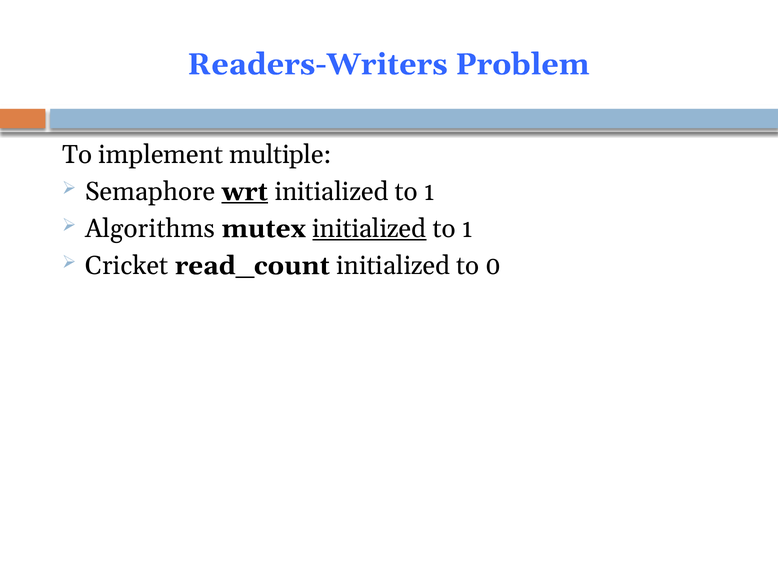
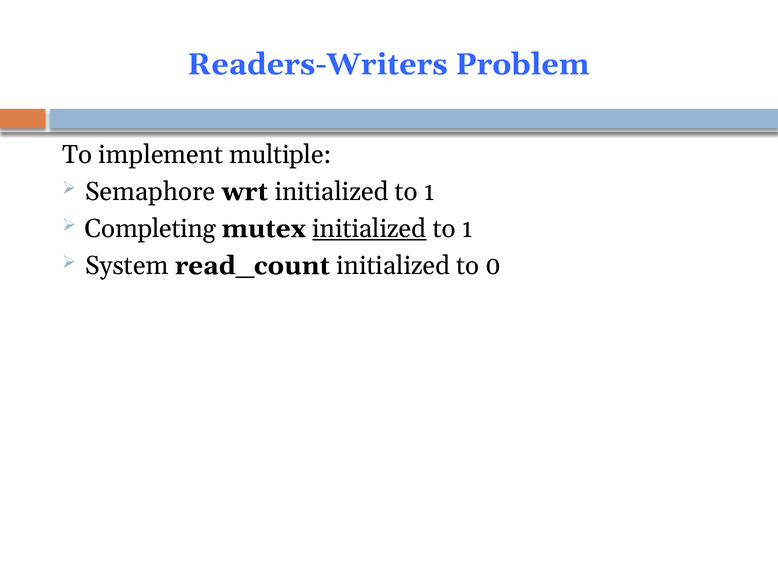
wrt underline: present -> none (245, 192)
Algorithms: Algorithms -> Completing (150, 229)
Cricket: Cricket -> System (127, 266)
